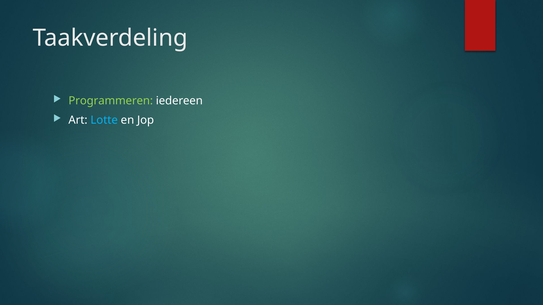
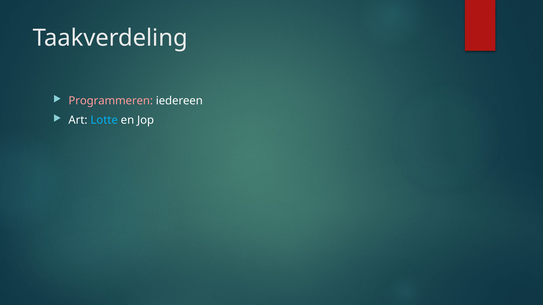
Programmeren colour: light green -> pink (111, 101)
